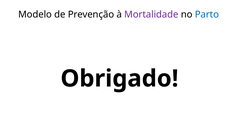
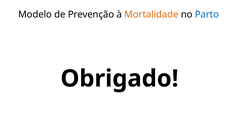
Mortalidade colour: purple -> orange (151, 14)
